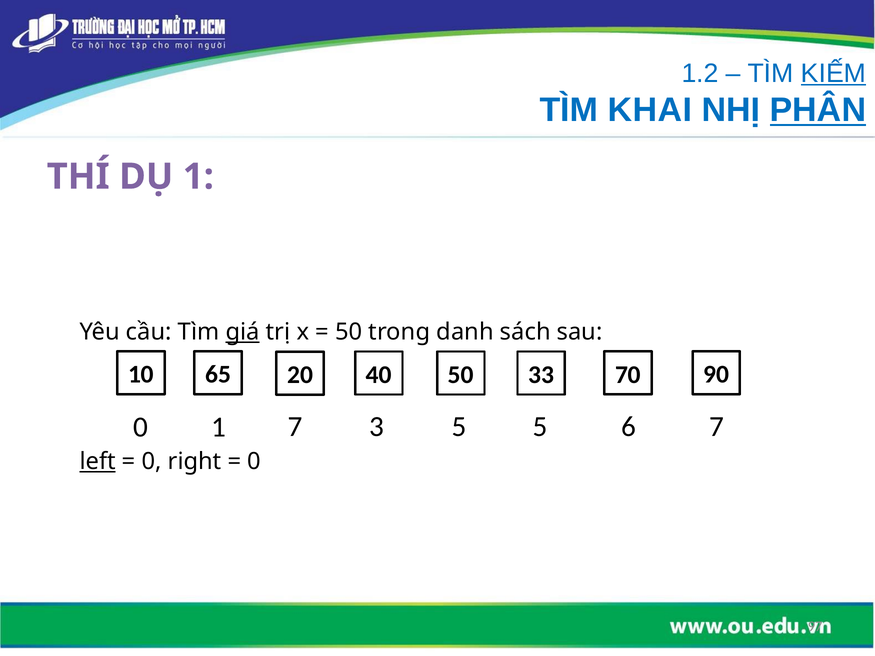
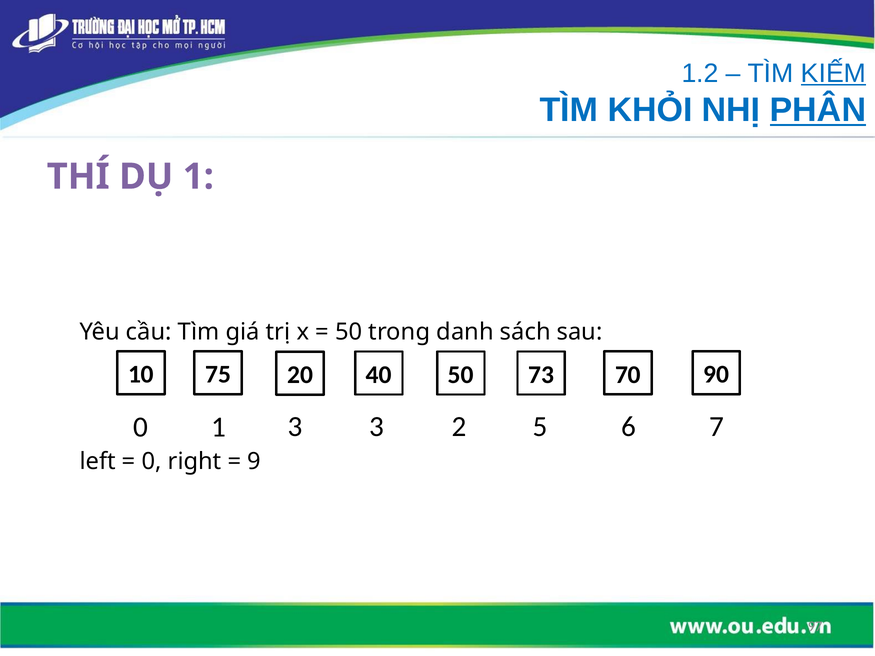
KHAI: KHAI -> KHỎI (650, 110)
giá underline: present -> none (243, 332)
65: 65 -> 75 (218, 375)
33: 33 -> 73 (541, 375)
0 7: 7 -> 3 (295, 427)
3 5: 5 -> 2 (459, 427)
left underline: present -> none (98, 462)
0: 0 -> 9 (254, 462)
